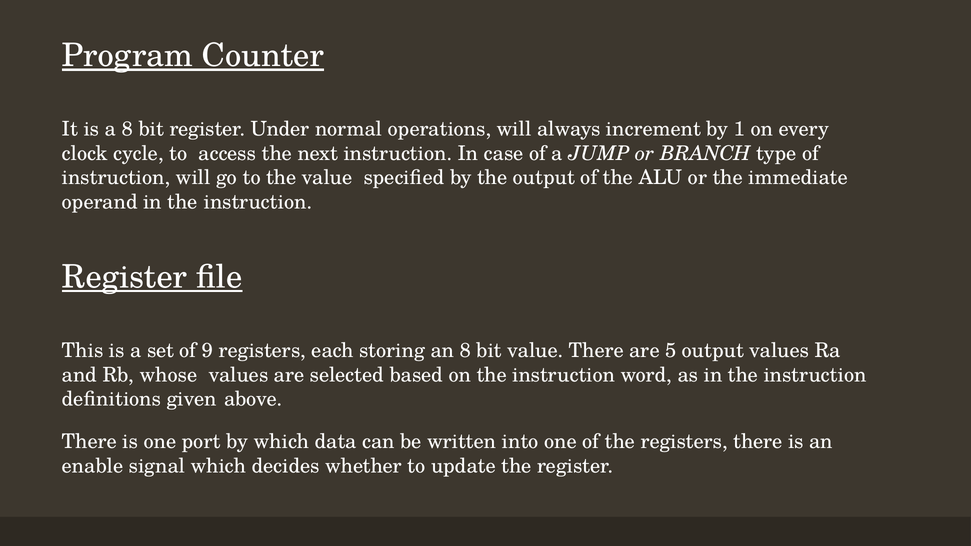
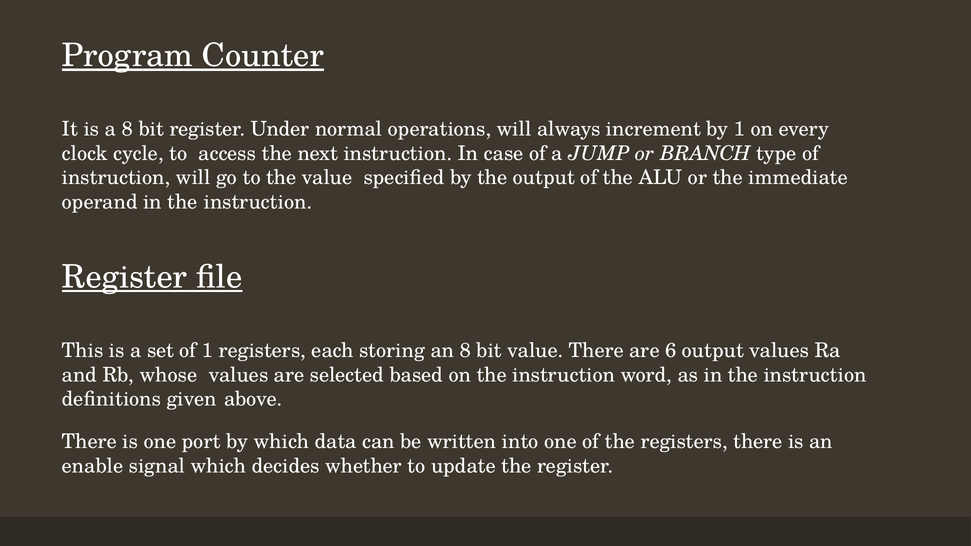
of 9: 9 -> 1 (207, 351)
5: 5 -> 6 (671, 351)
